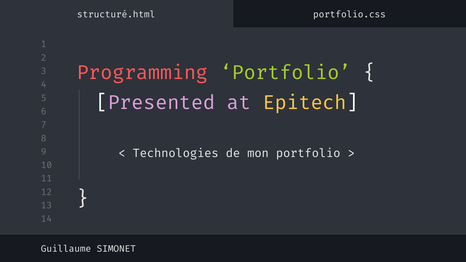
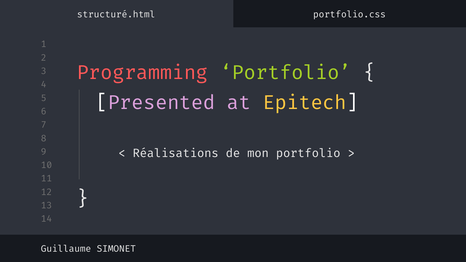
Technologies: Technologies -> Réalisations (176, 153)
